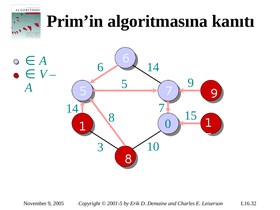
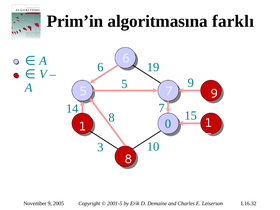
kanıtı: kanıtı -> farklı (233, 21)
6 14: 14 -> 19 (153, 67)
